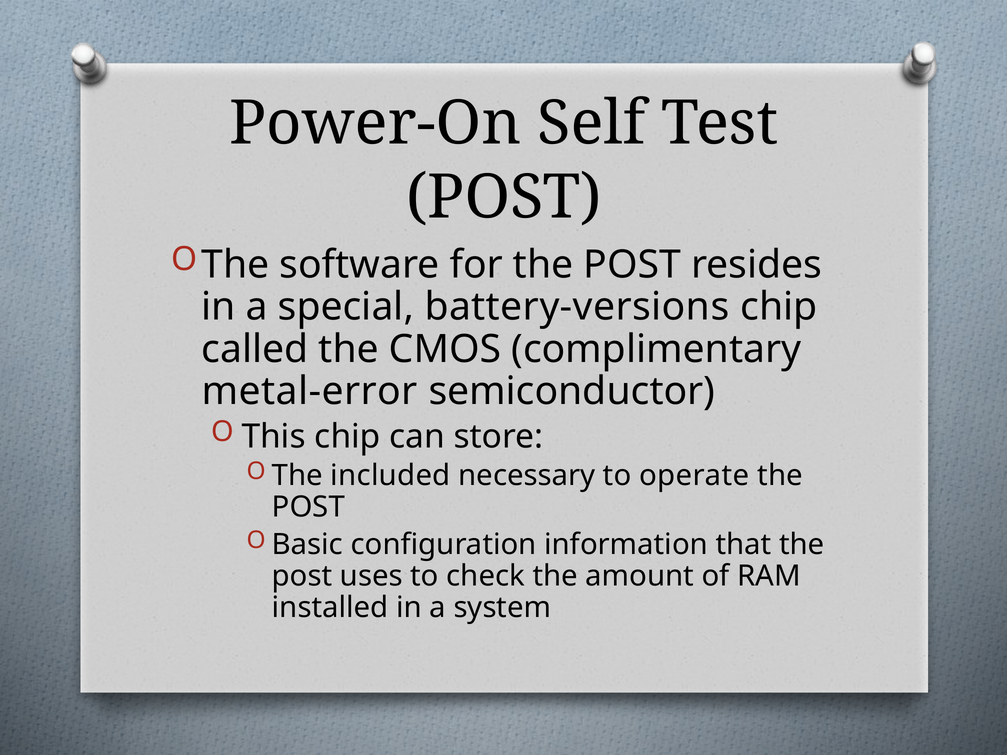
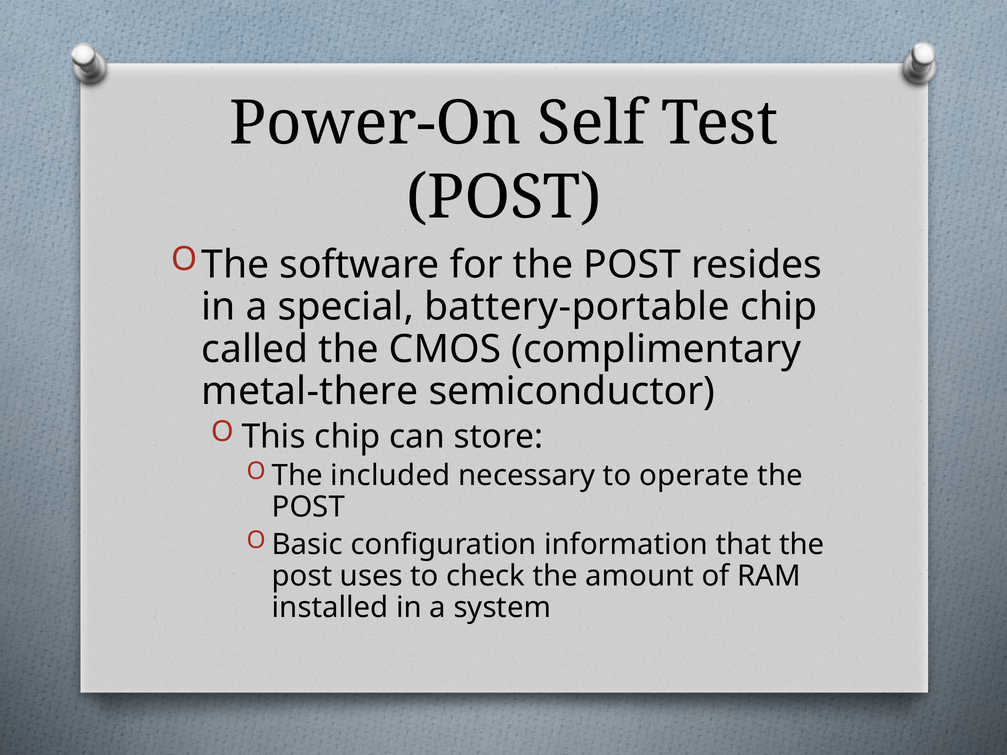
battery-versions: battery-versions -> battery-portable (577, 307)
metal-error: metal-error -> metal-there (310, 392)
